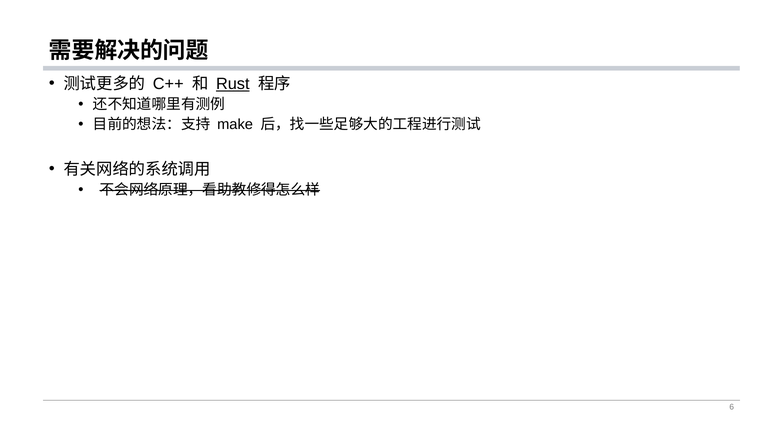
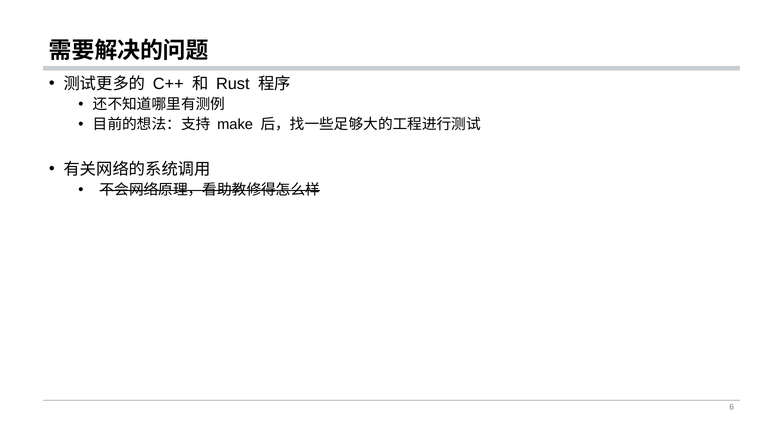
Rust underline: present -> none (233, 84)
